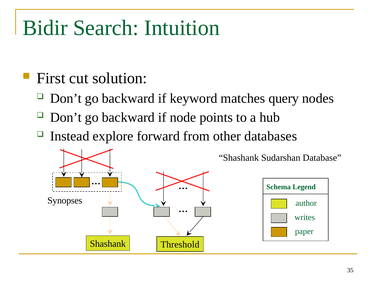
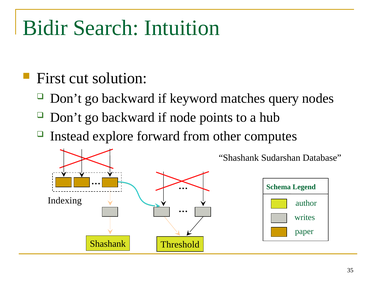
databases: databases -> computes (271, 136)
Synopses: Synopses -> Indexing (65, 201)
